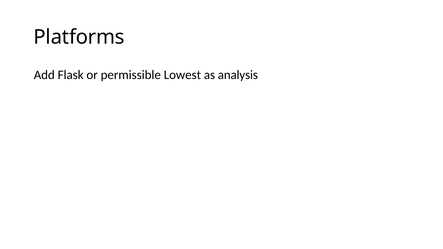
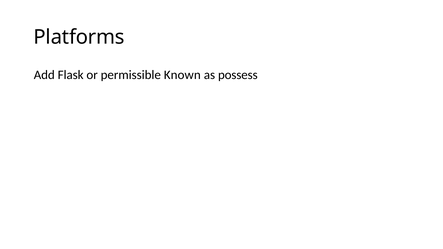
Lowest: Lowest -> Known (182, 75)
analysis: analysis -> possess (238, 75)
